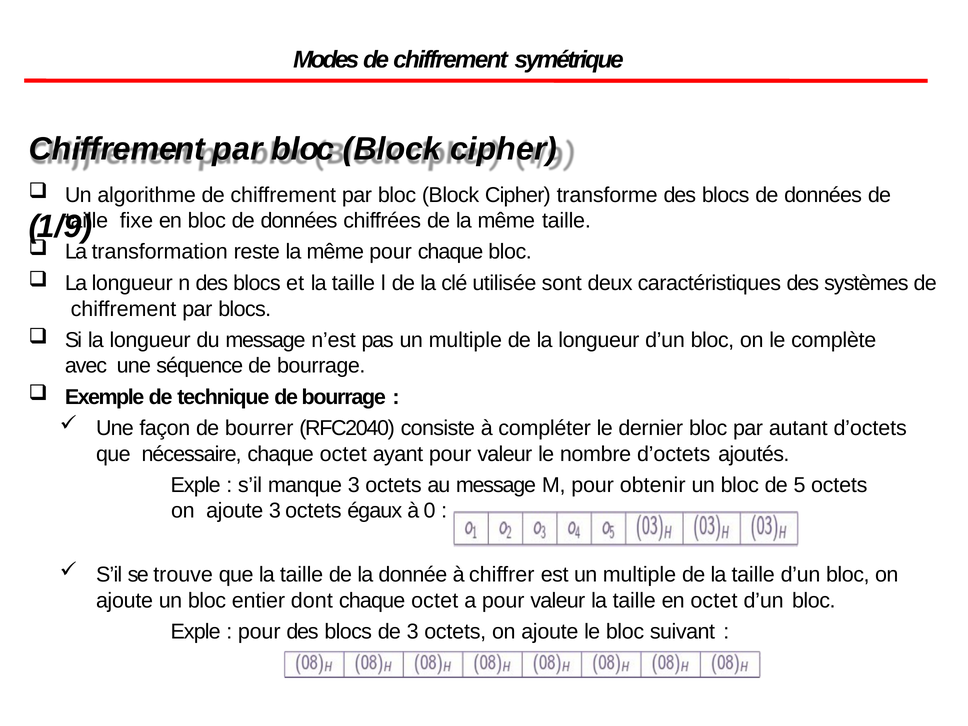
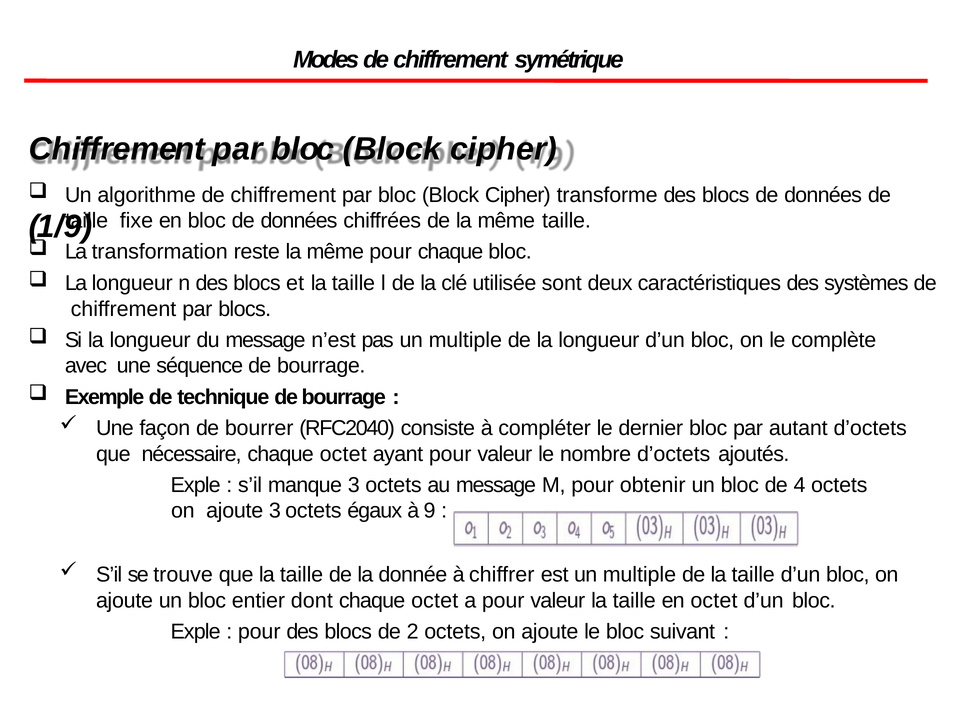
5: 5 -> 4 (800, 485)
0: 0 -> 9 (430, 511)
de 3: 3 -> 2 (413, 632)
